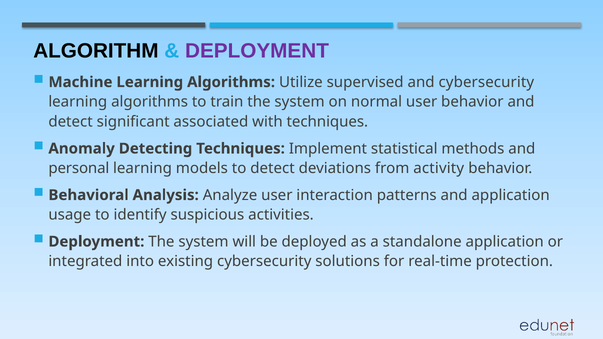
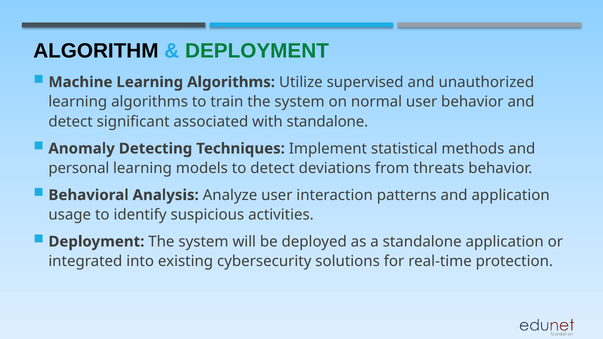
DEPLOYMENT colour: purple -> green (257, 51)
and cybersecurity: cybersecurity -> unauthorized (486, 82)
with techniques: techniques -> standalone (327, 122)
activity: activity -> threats (439, 169)
